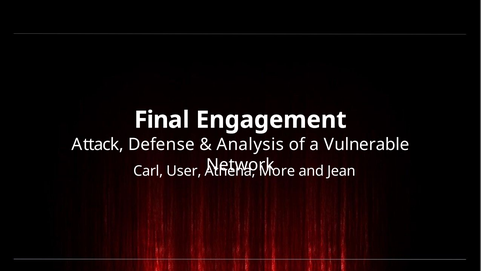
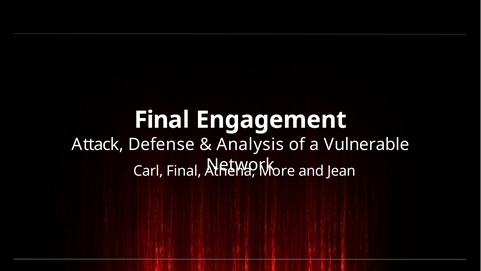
Carl User: User -> Final (184, 171)
